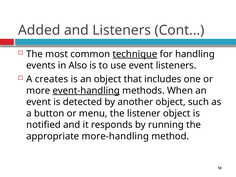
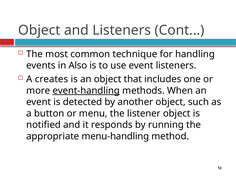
Added: Added -> Object (39, 30)
technique underline: present -> none (135, 54)
more-handling: more-handling -> menu-handling (115, 136)
